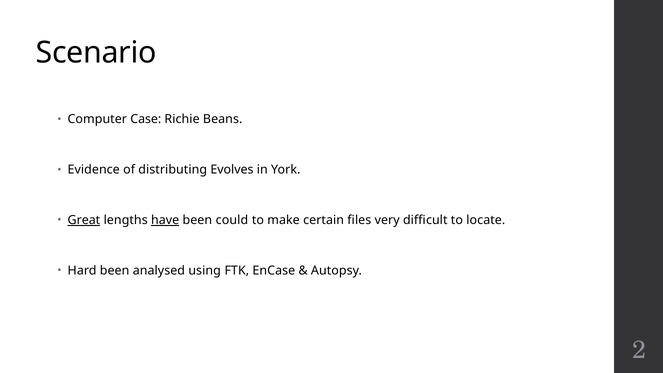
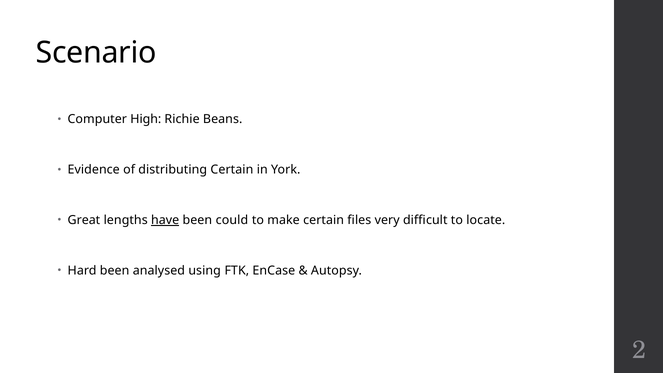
Case: Case -> High (146, 119)
distributing Evolves: Evolves -> Certain (232, 170)
Great underline: present -> none (84, 220)
